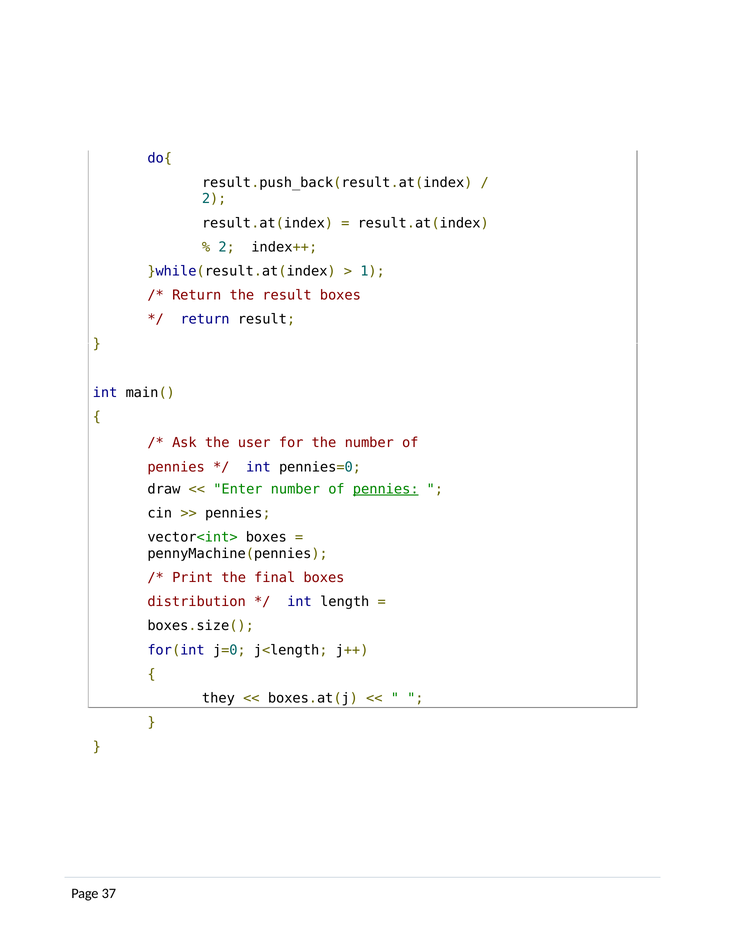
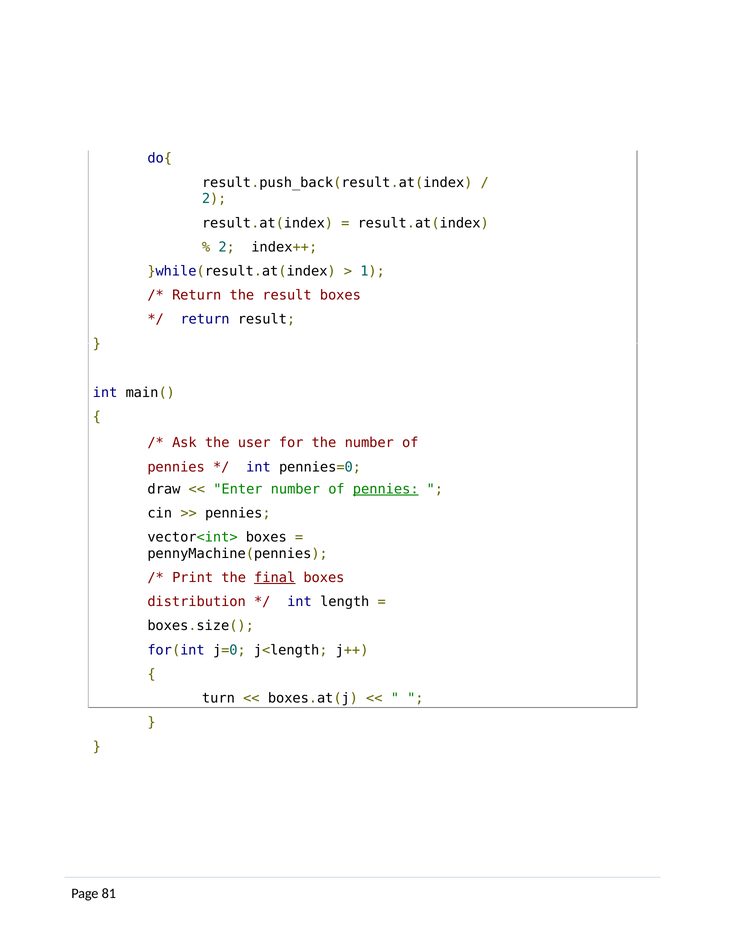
final underline: none -> present (275, 578)
they: they -> turn (218, 698)
37: 37 -> 81 (109, 893)
